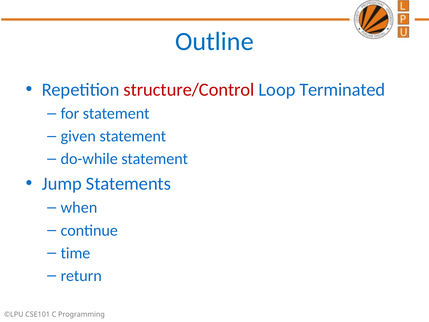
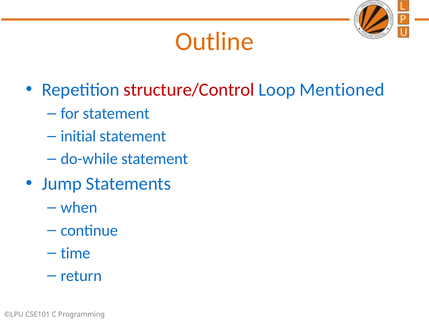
Outline colour: blue -> orange (214, 42)
Terminated: Terminated -> Mentioned (342, 90)
given: given -> initial (78, 136)
